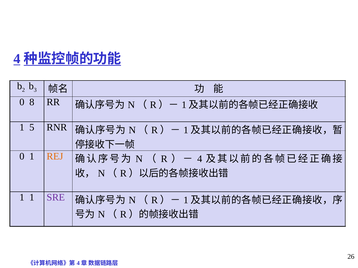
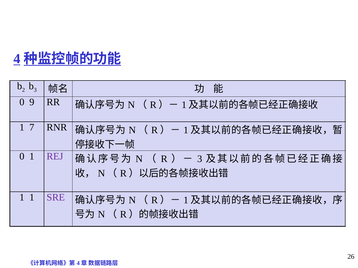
8: 8 -> 9 (32, 102)
5: 5 -> 7 (32, 128)
REJ colour: orange -> purple (55, 157)
4: 4 -> 3 (200, 159)
